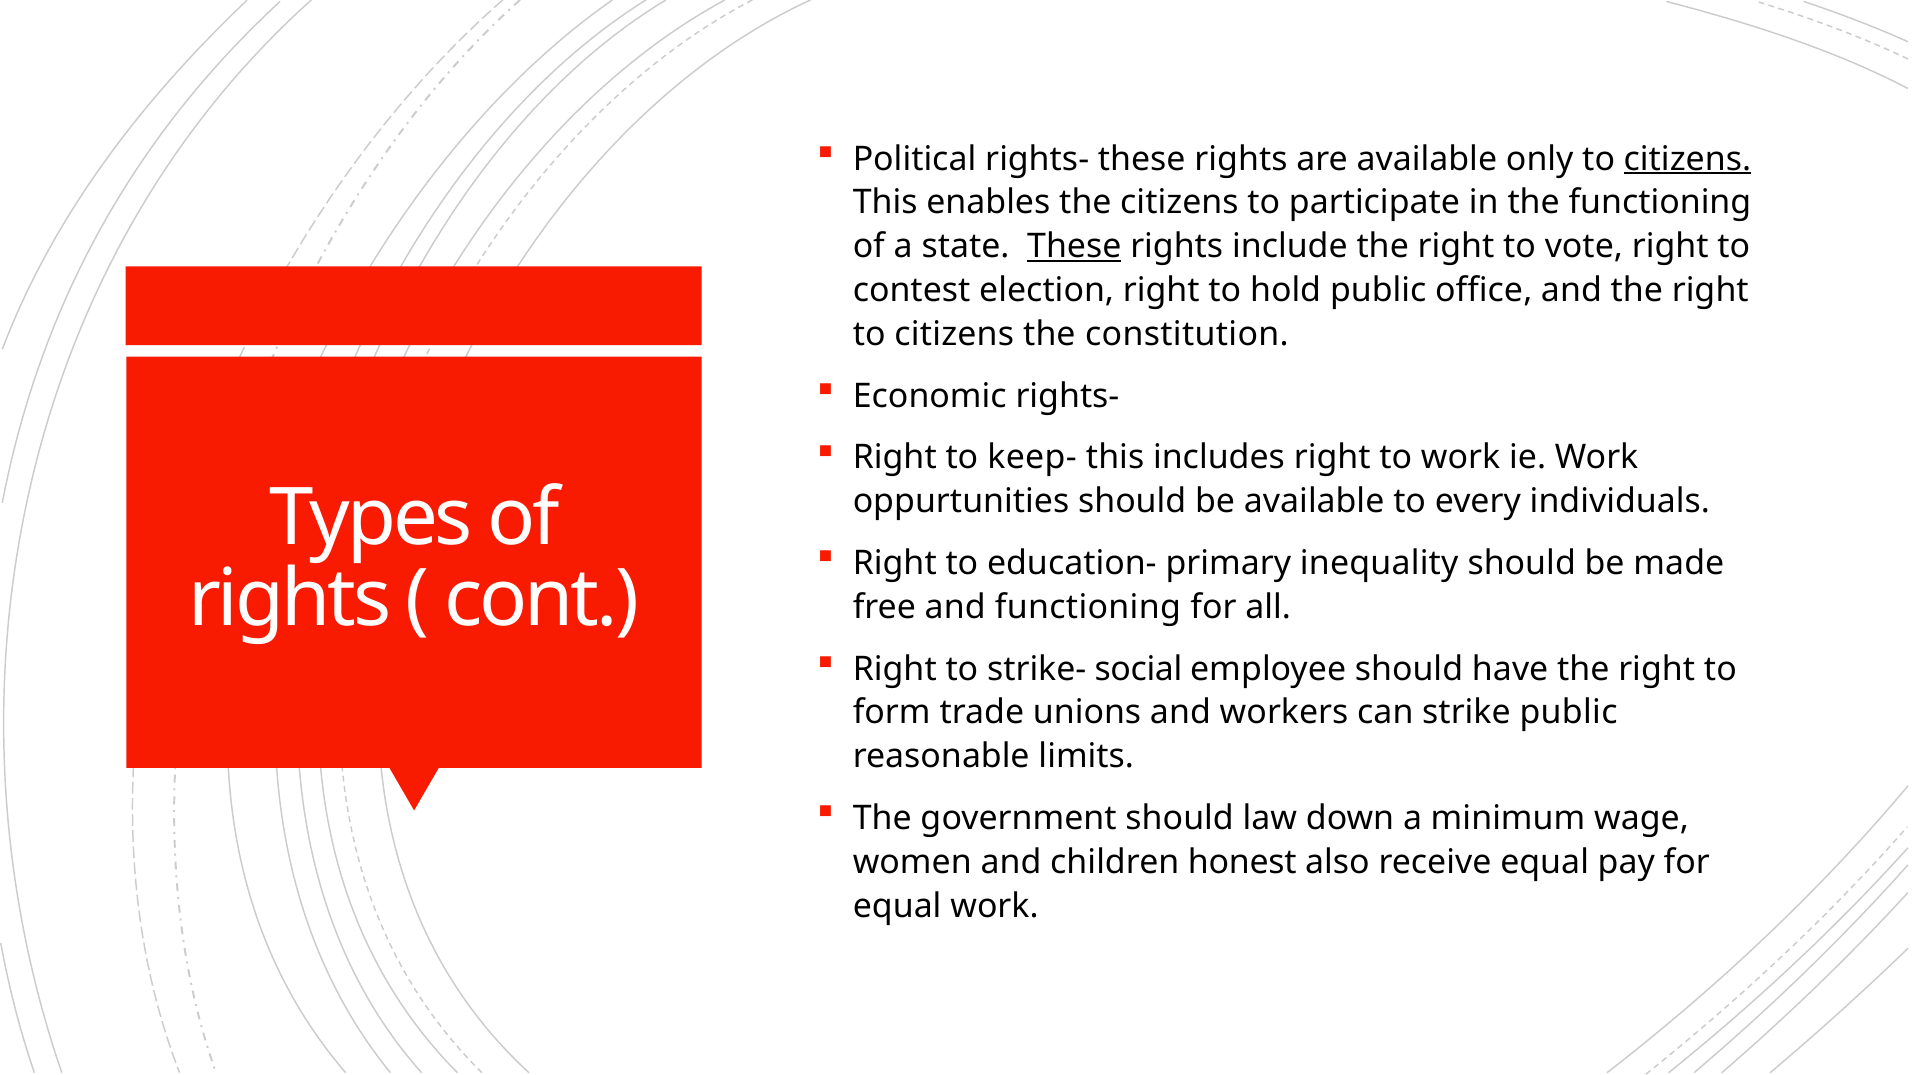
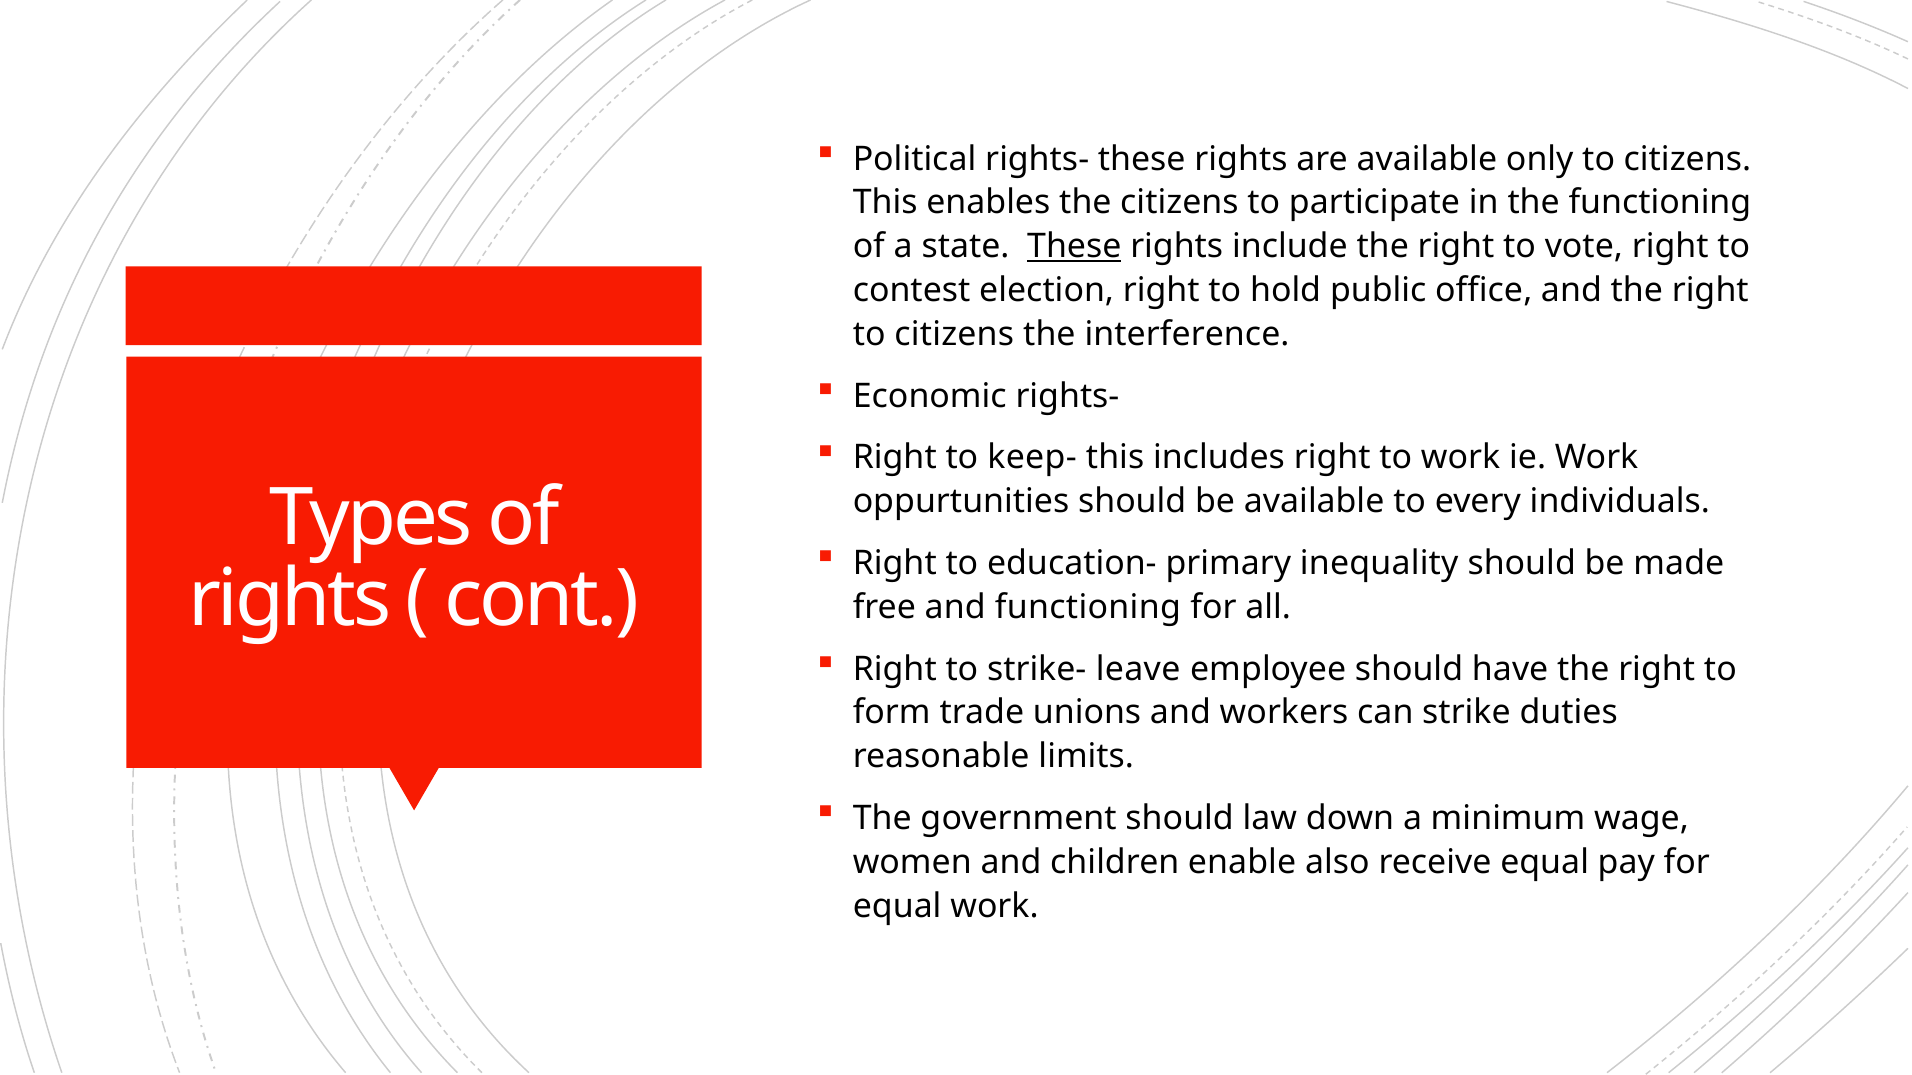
citizens underline: present -> none (1687, 159)
constitution: constitution -> interference (1187, 334)
social: social -> leave (1138, 669)
strike public: public -> duties (1569, 713)
honest: honest -> enable (1242, 863)
